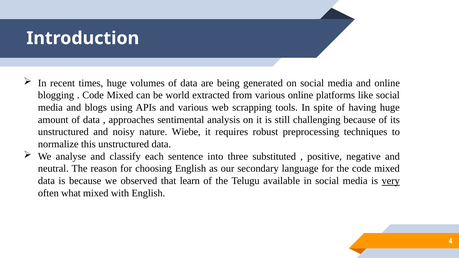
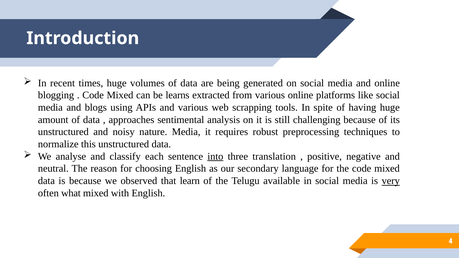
world: world -> learns (178, 95)
nature Wiebe: Wiebe -> Media (186, 132)
into underline: none -> present (215, 156)
substituted: substituted -> translation (274, 156)
